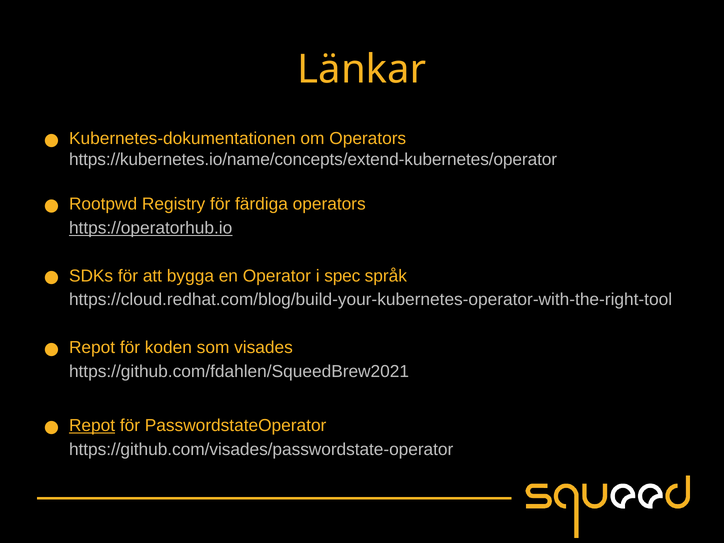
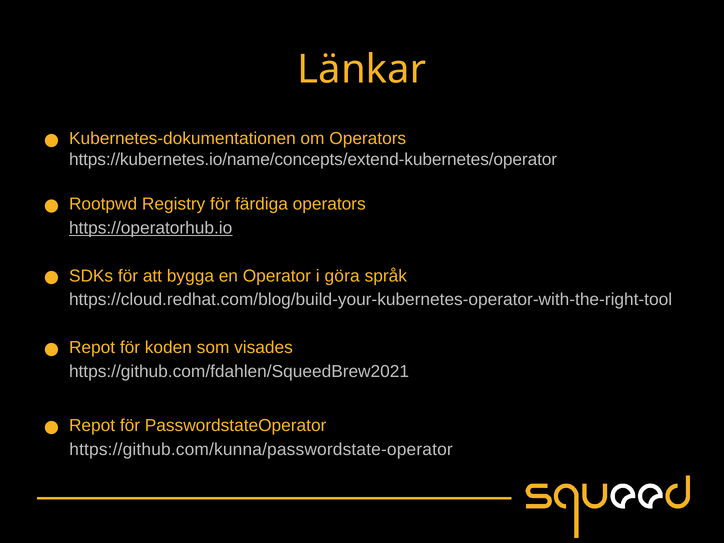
spec: spec -> göra (342, 276)
Repot underline: present -> none (92, 426)
https://github.com/visades/passwordstate-operator: https://github.com/visades/passwordstate-operator -> https://github.com/kunna/passwordstate-operator (261, 450)
